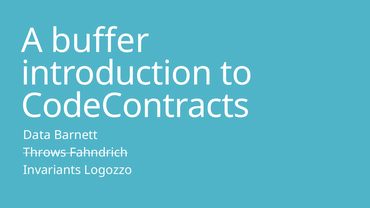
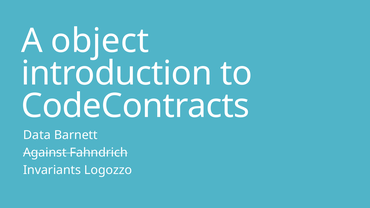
buffer: buffer -> object (100, 41)
Throws: Throws -> Against (45, 153)
